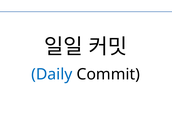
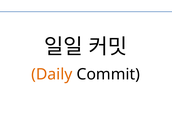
Daily colour: blue -> orange (52, 74)
